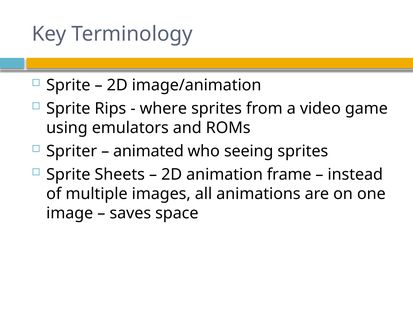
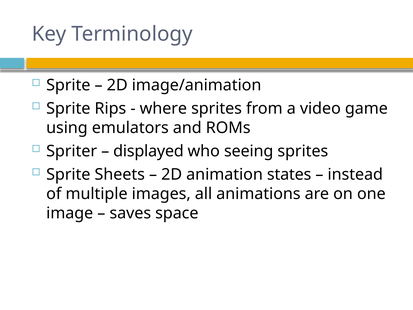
animated: animated -> displayed (148, 151)
frame: frame -> states (289, 174)
